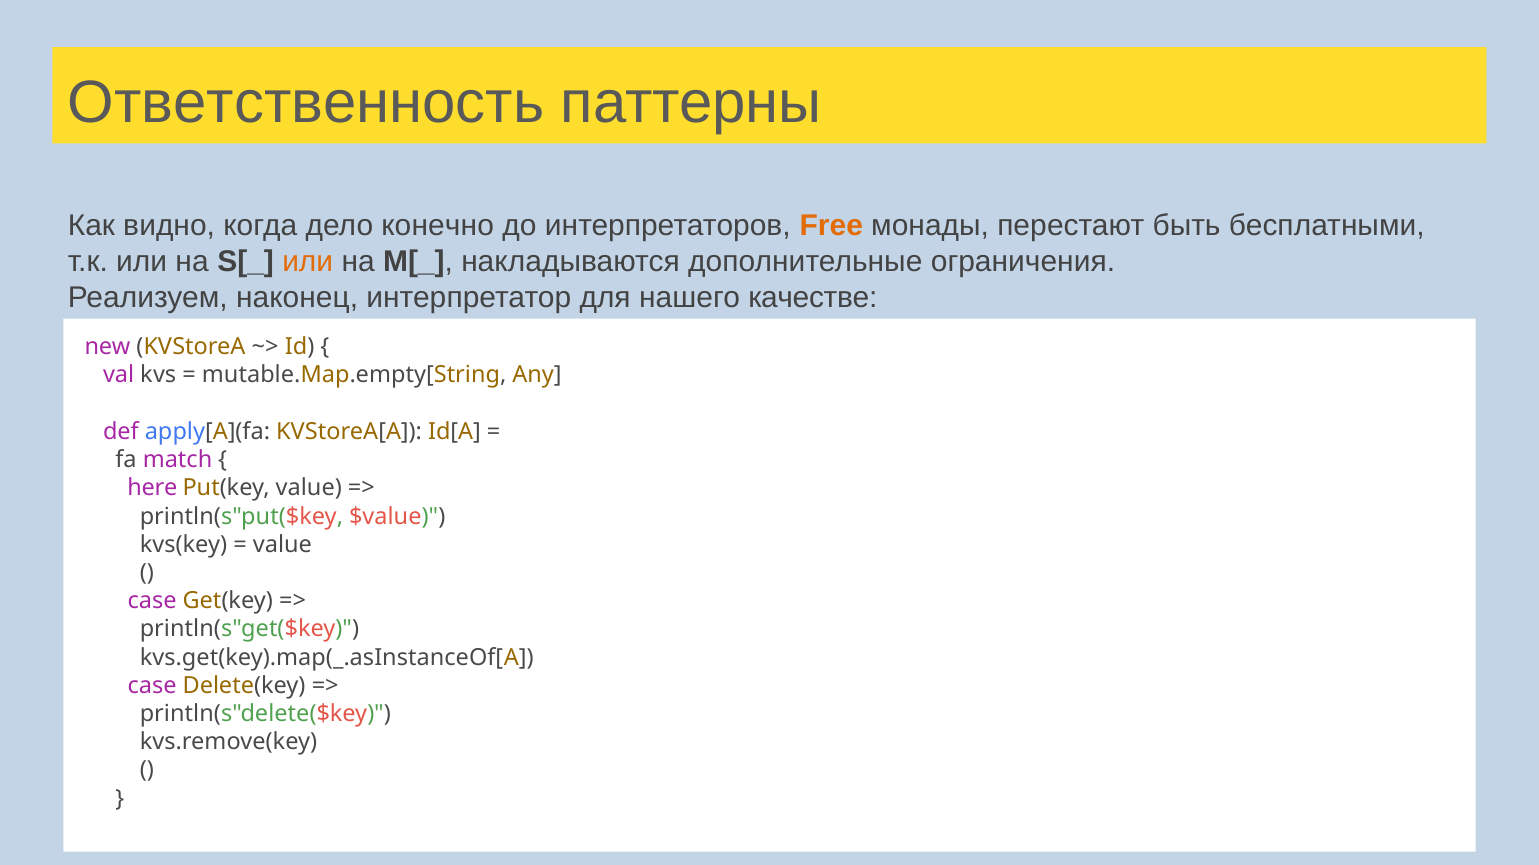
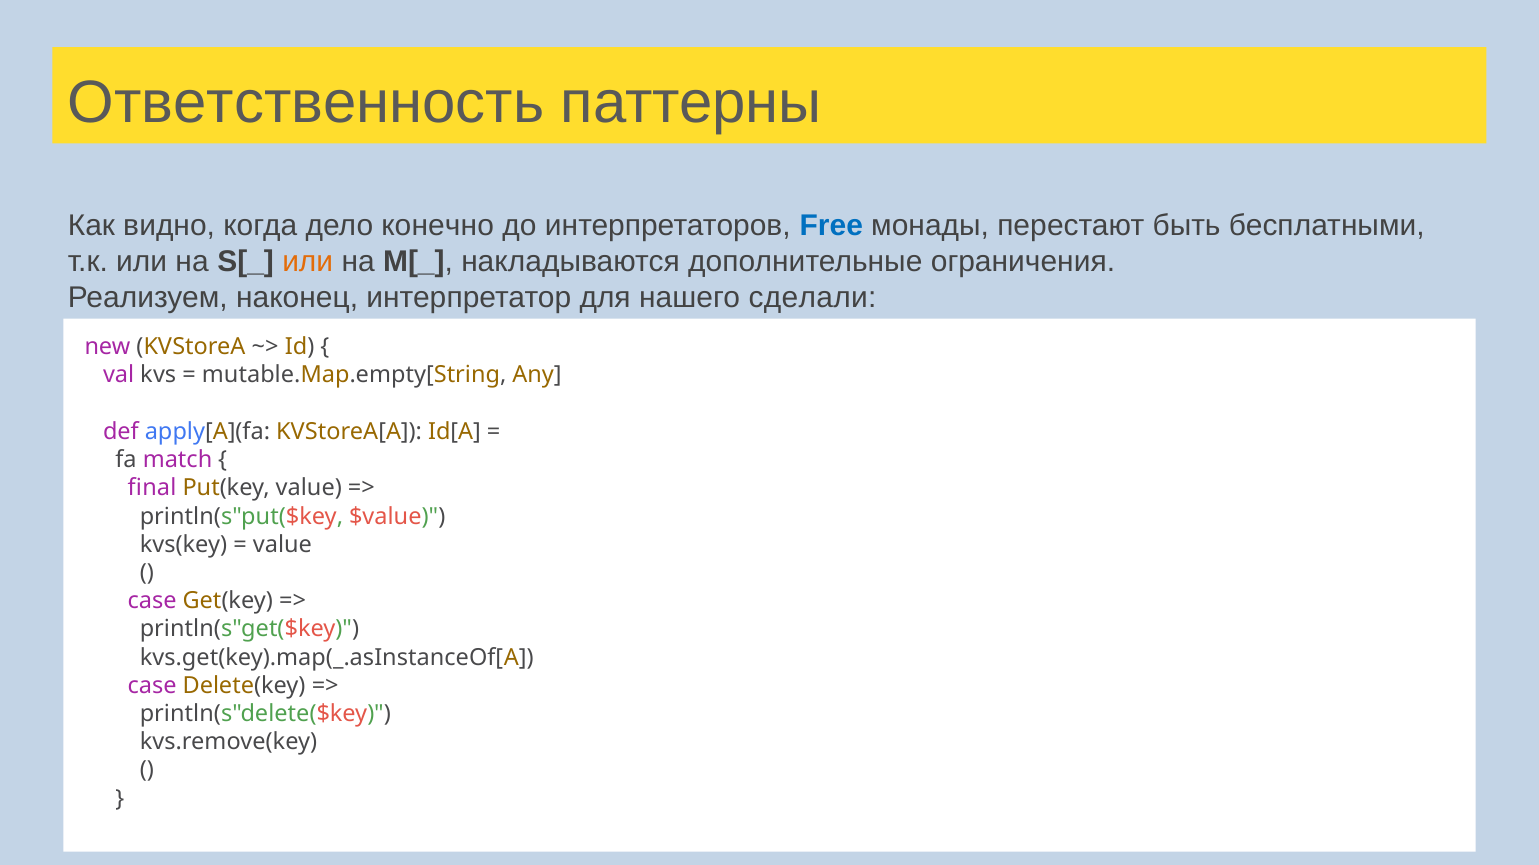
Free colour: orange -> blue (831, 226)
качестве: качестве -> сделали (813, 298)
here: here -> final (152, 488)
